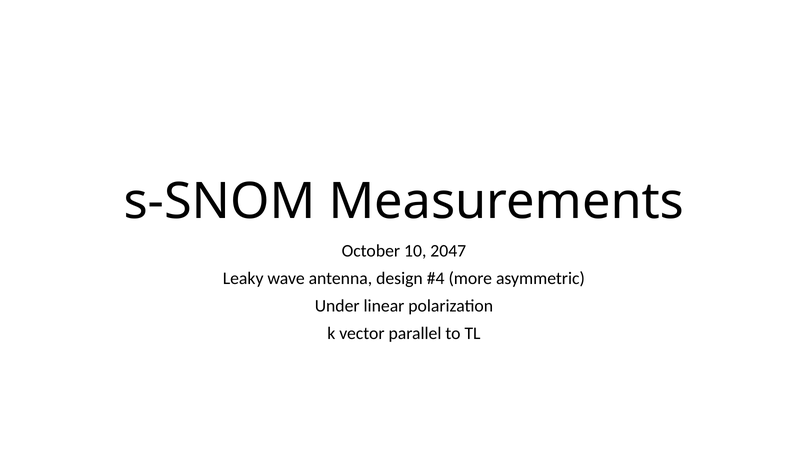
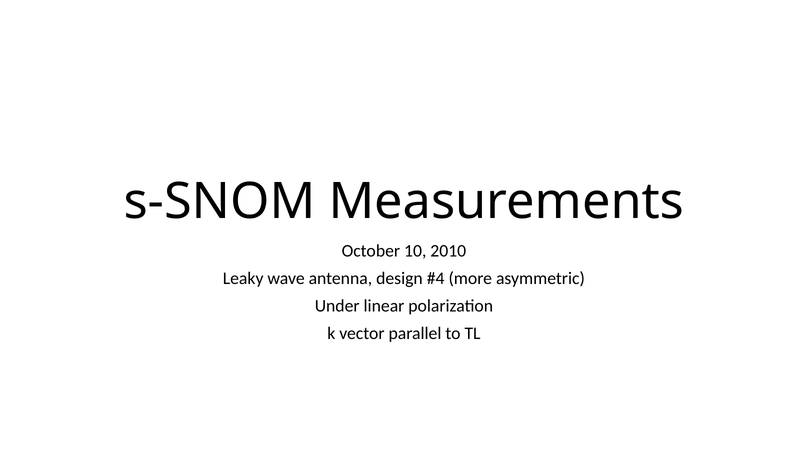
2047: 2047 -> 2010 (448, 251)
